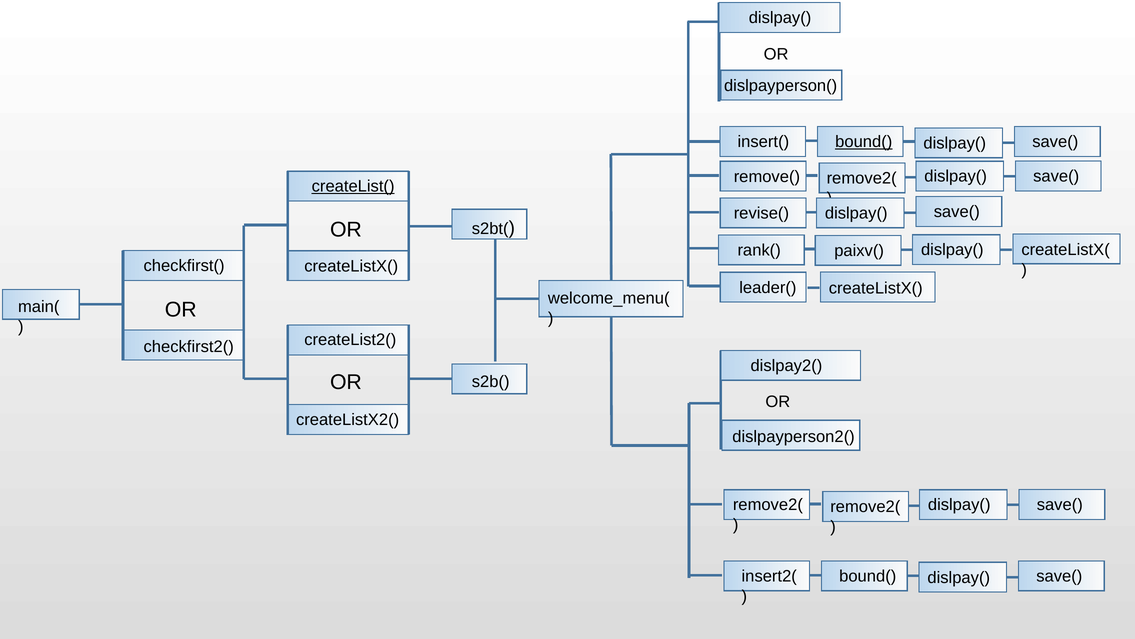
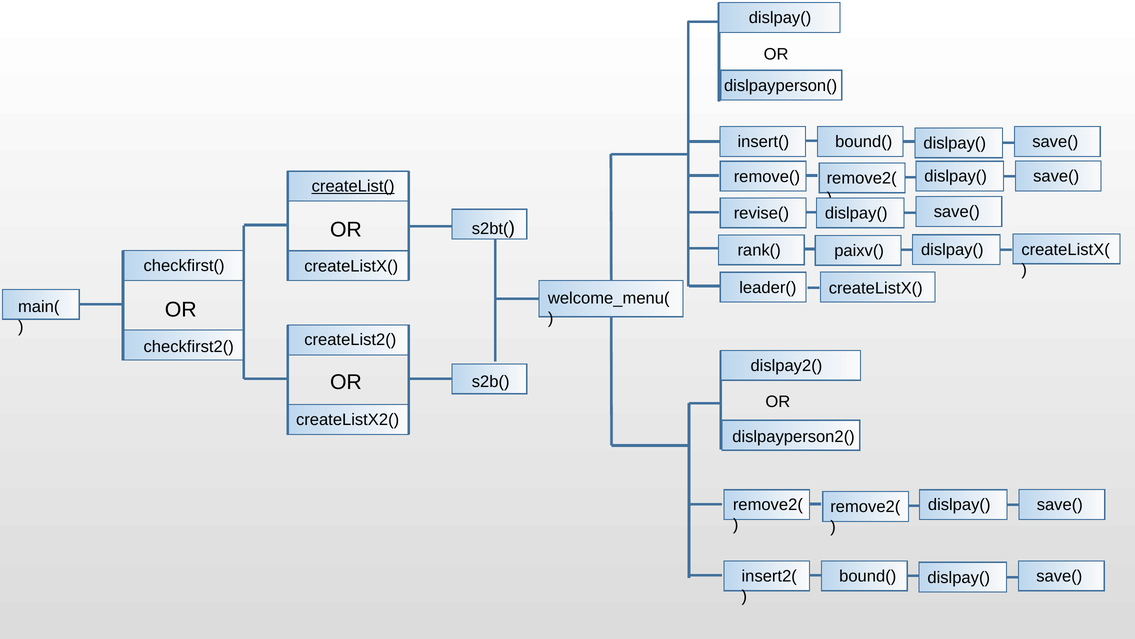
bound( underline: present -> none (864, 142)
